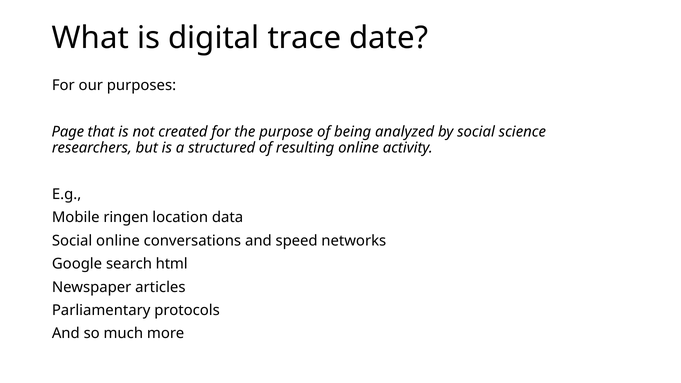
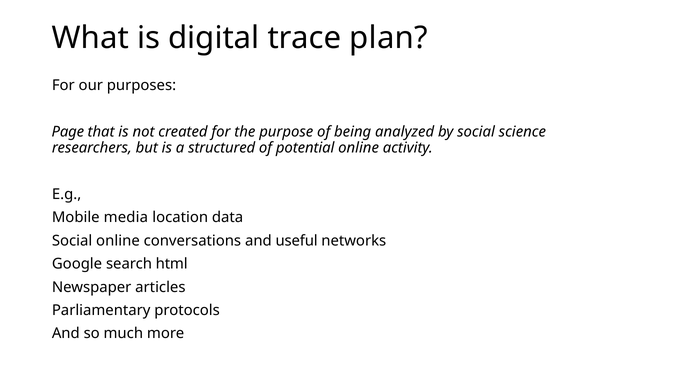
date: date -> plan (389, 38)
resulting: resulting -> potential (305, 148)
ringen: ringen -> media (126, 218)
speed: speed -> useful (297, 241)
